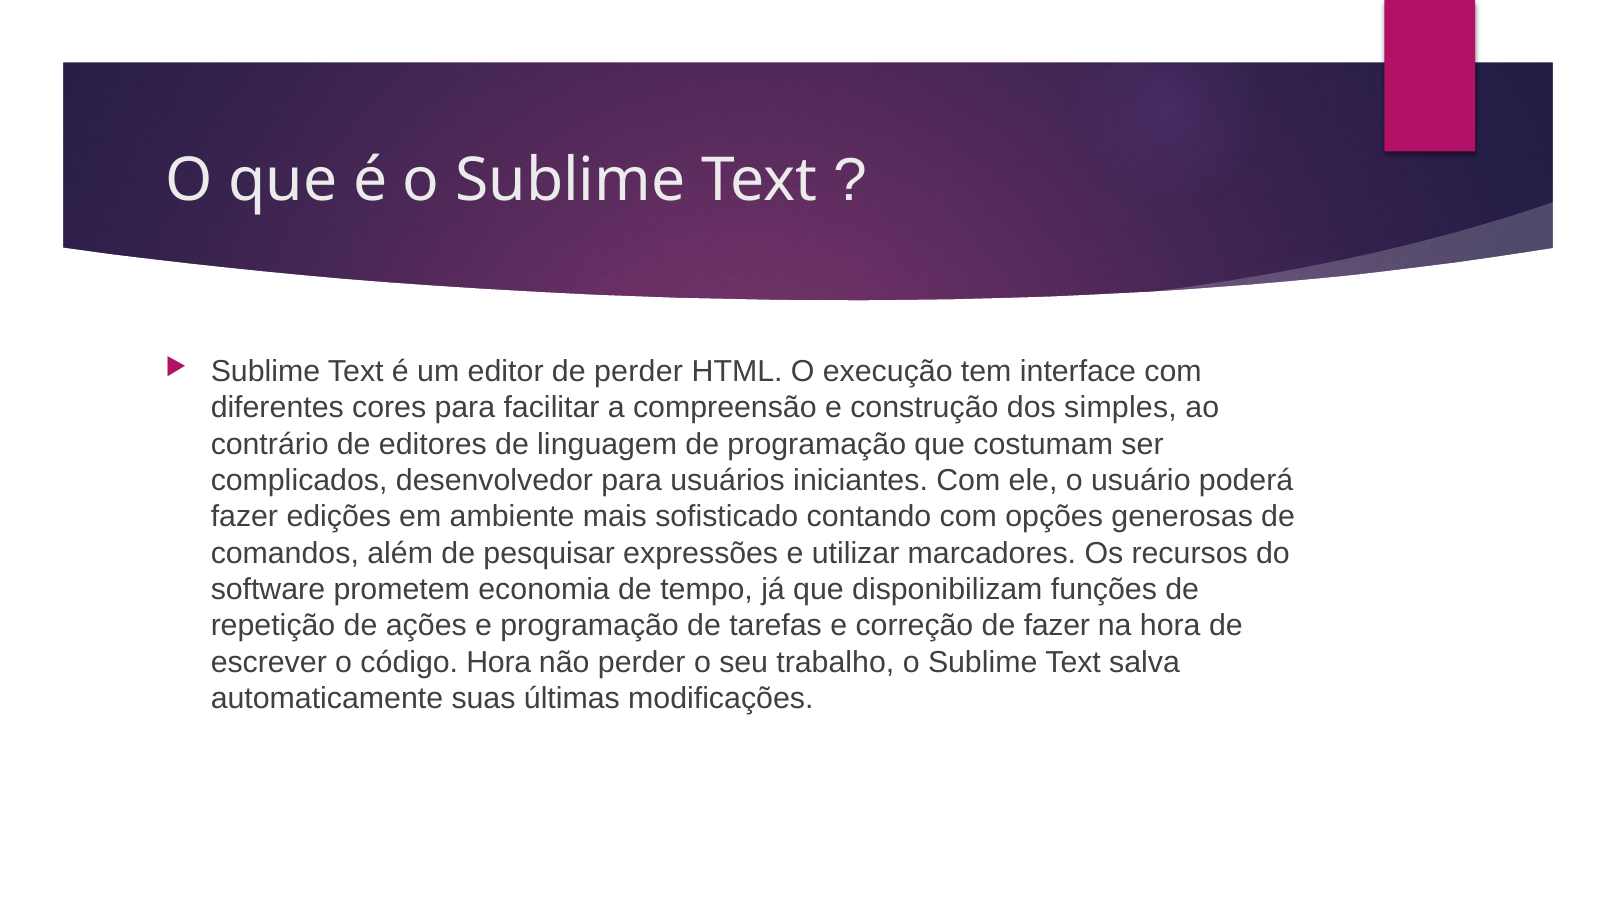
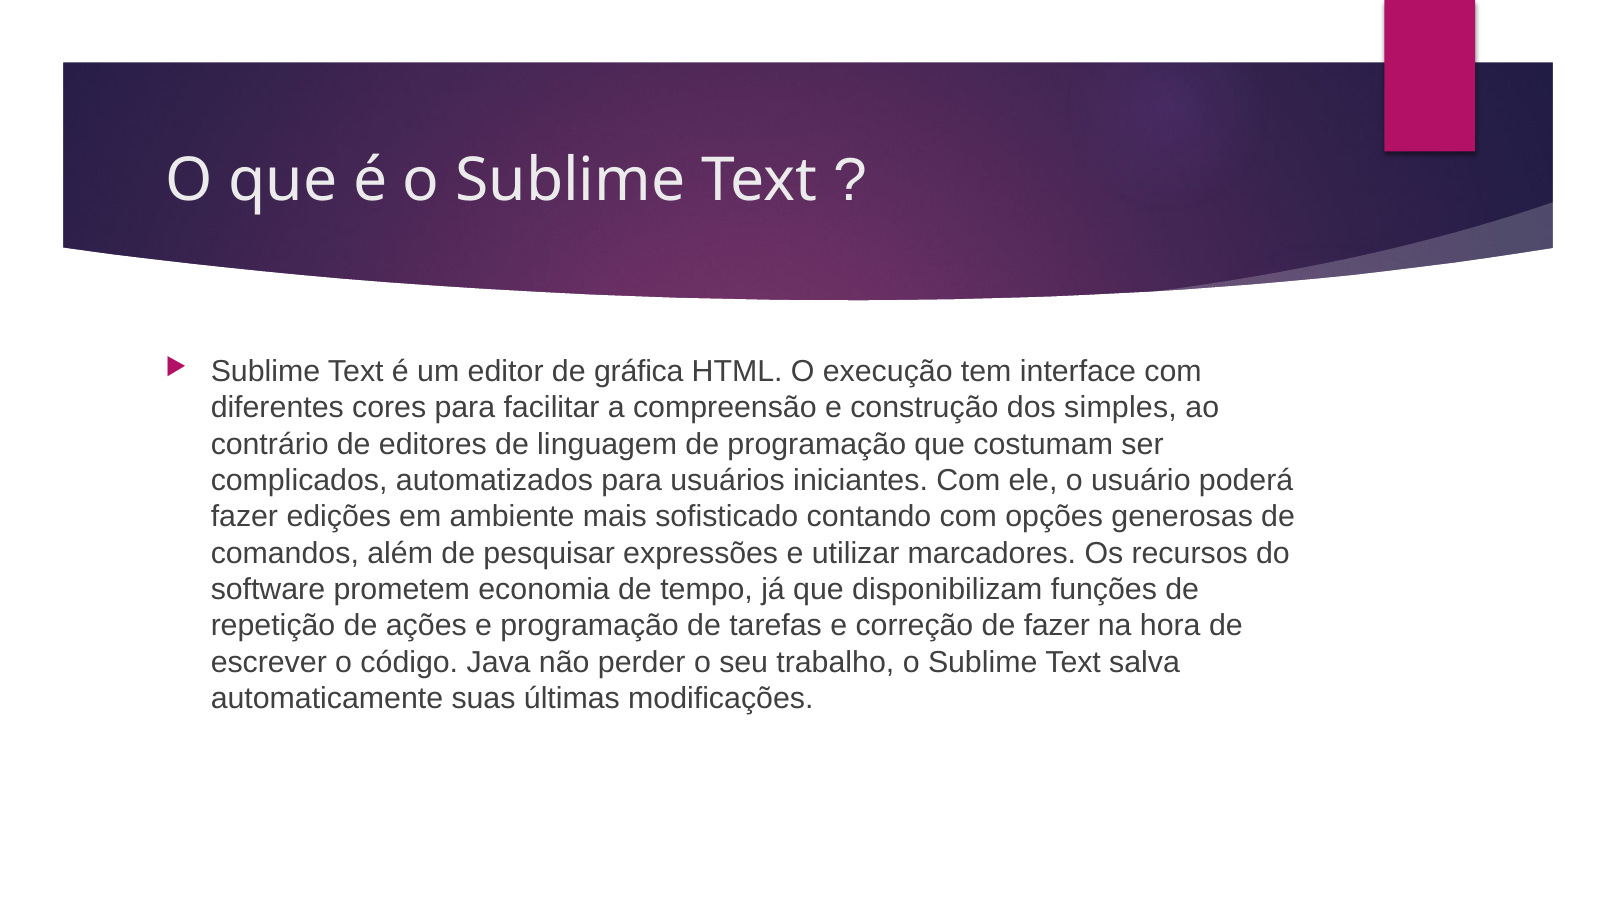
de perder: perder -> gráfica (639, 372)
desenvolvedor: desenvolvedor -> automatizados (494, 481)
código Hora: Hora -> Java (499, 663)
